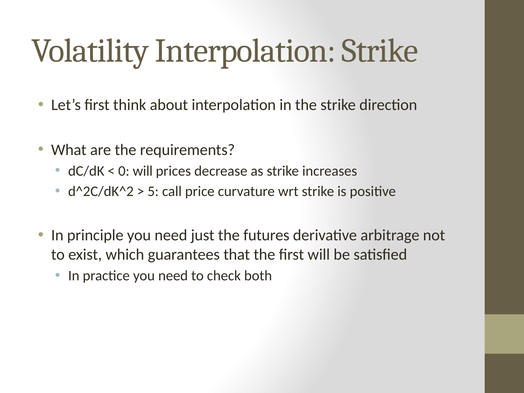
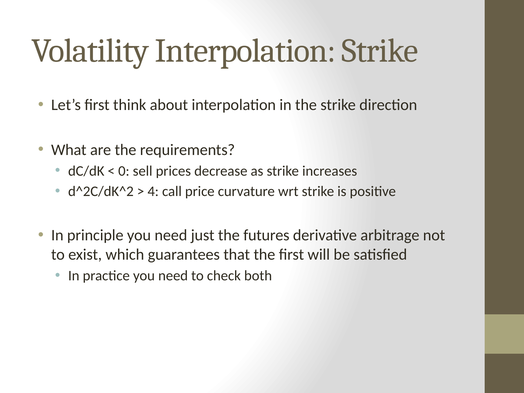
0 will: will -> sell (143, 171)
5: 5 -> 4 (153, 191)
